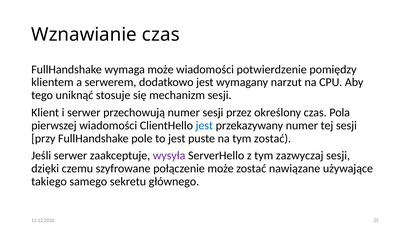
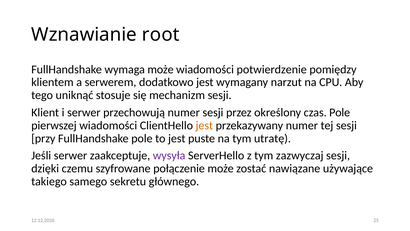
Wznawianie czas: czas -> root (161, 34)
czas Pola: Pola -> Pole (340, 112)
jest colour: blue -> orange (204, 125)
tym zostać: zostać -> utratę (273, 138)
